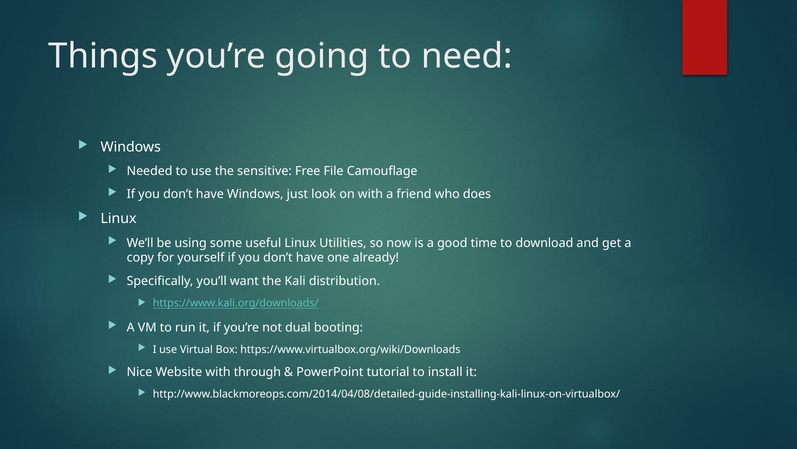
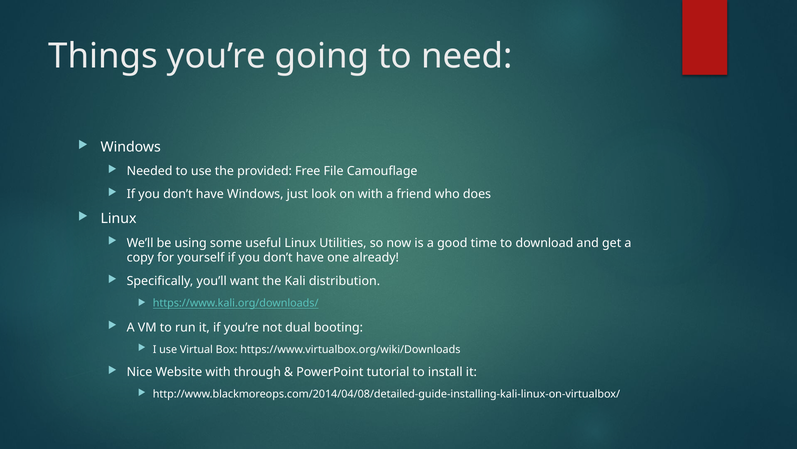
sensitive: sensitive -> provided (265, 171)
